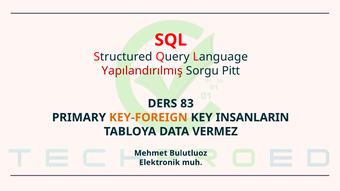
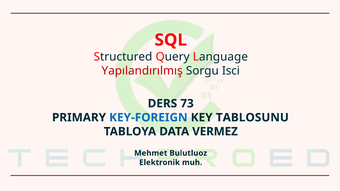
Pitt: Pitt -> Isci (231, 71)
83: 83 -> 73 (187, 104)
KEY-FOREIGN colour: orange -> blue (148, 118)
INSANLARIN: INSANLARIN -> TABLOSUNU (252, 118)
